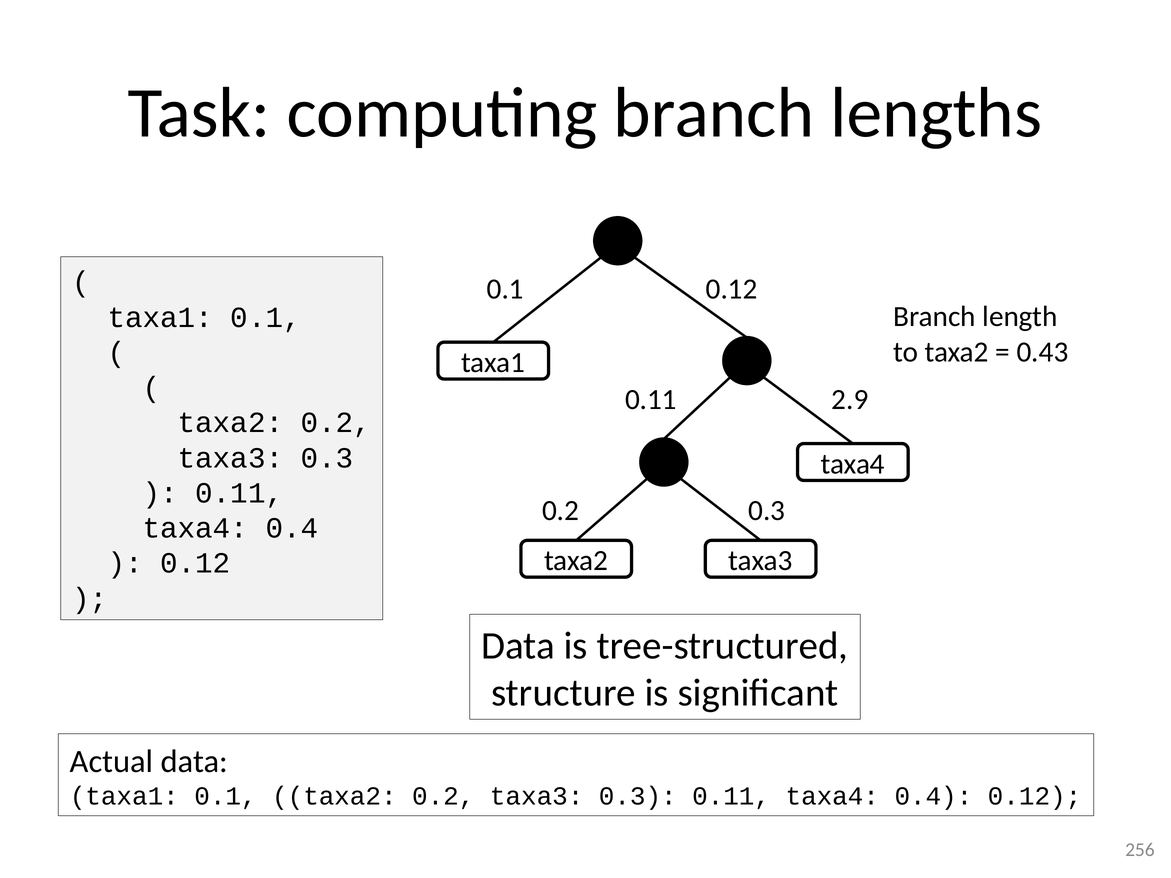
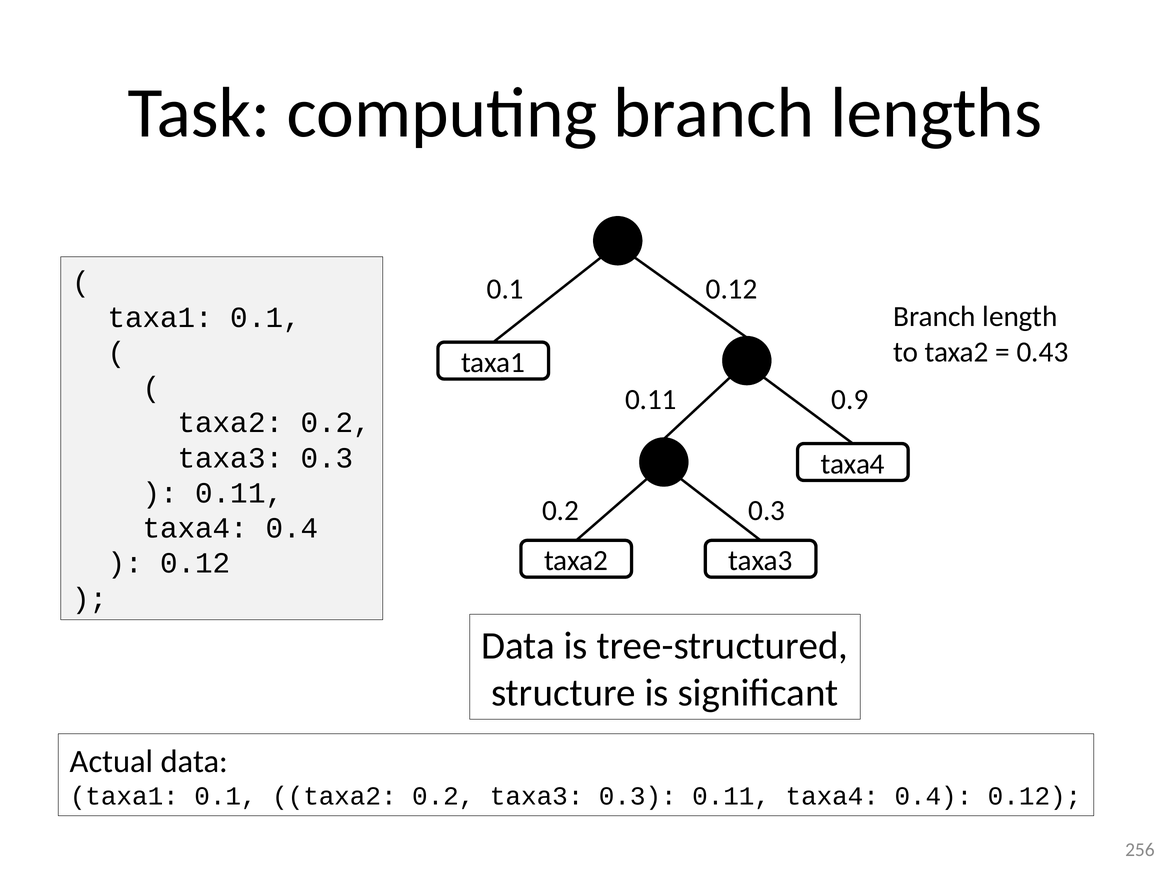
2.9: 2.9 -> 0.9 (850, 400)
